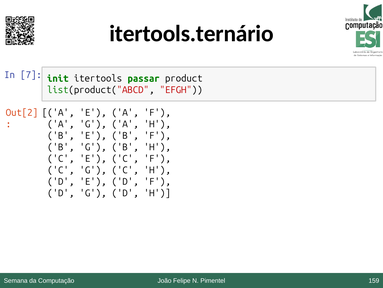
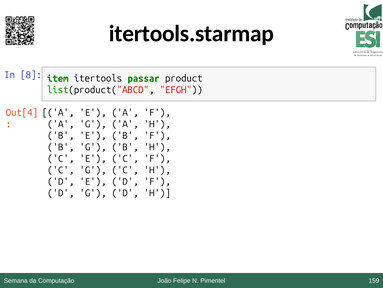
itertools.ternário: itertools.ternário -> itertools.starmap (191, 33)
7: 7 -> 8 (31, 75)
init: init -> item (58, 78)
Out[2: Out[2 -> Out[4 (22, 112)
